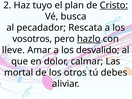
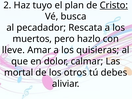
vosotros: vosotros -> muertos (32, 39)
hazlo underline: present -> none (89, 39)
desvalido: desvalido -> quisieras (98, 50)
